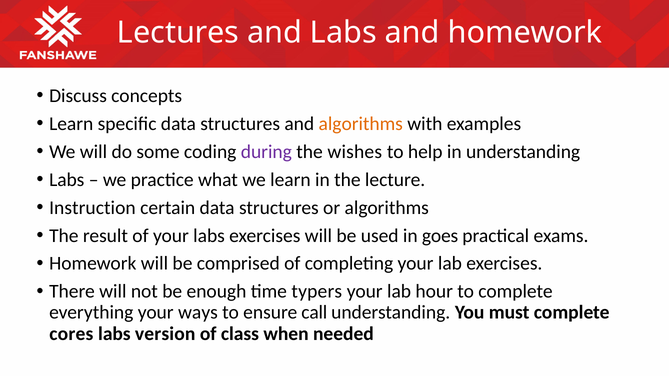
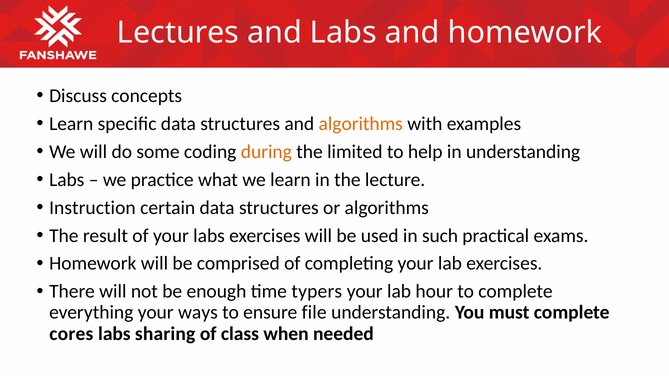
during colour: purple -> orange (266, 152)
wishes: wishes -> limited (355, 152)
goes: goes -> such (440, 236)
call: call -> file (314, 313)
version: version -> sharing (165, 334)
